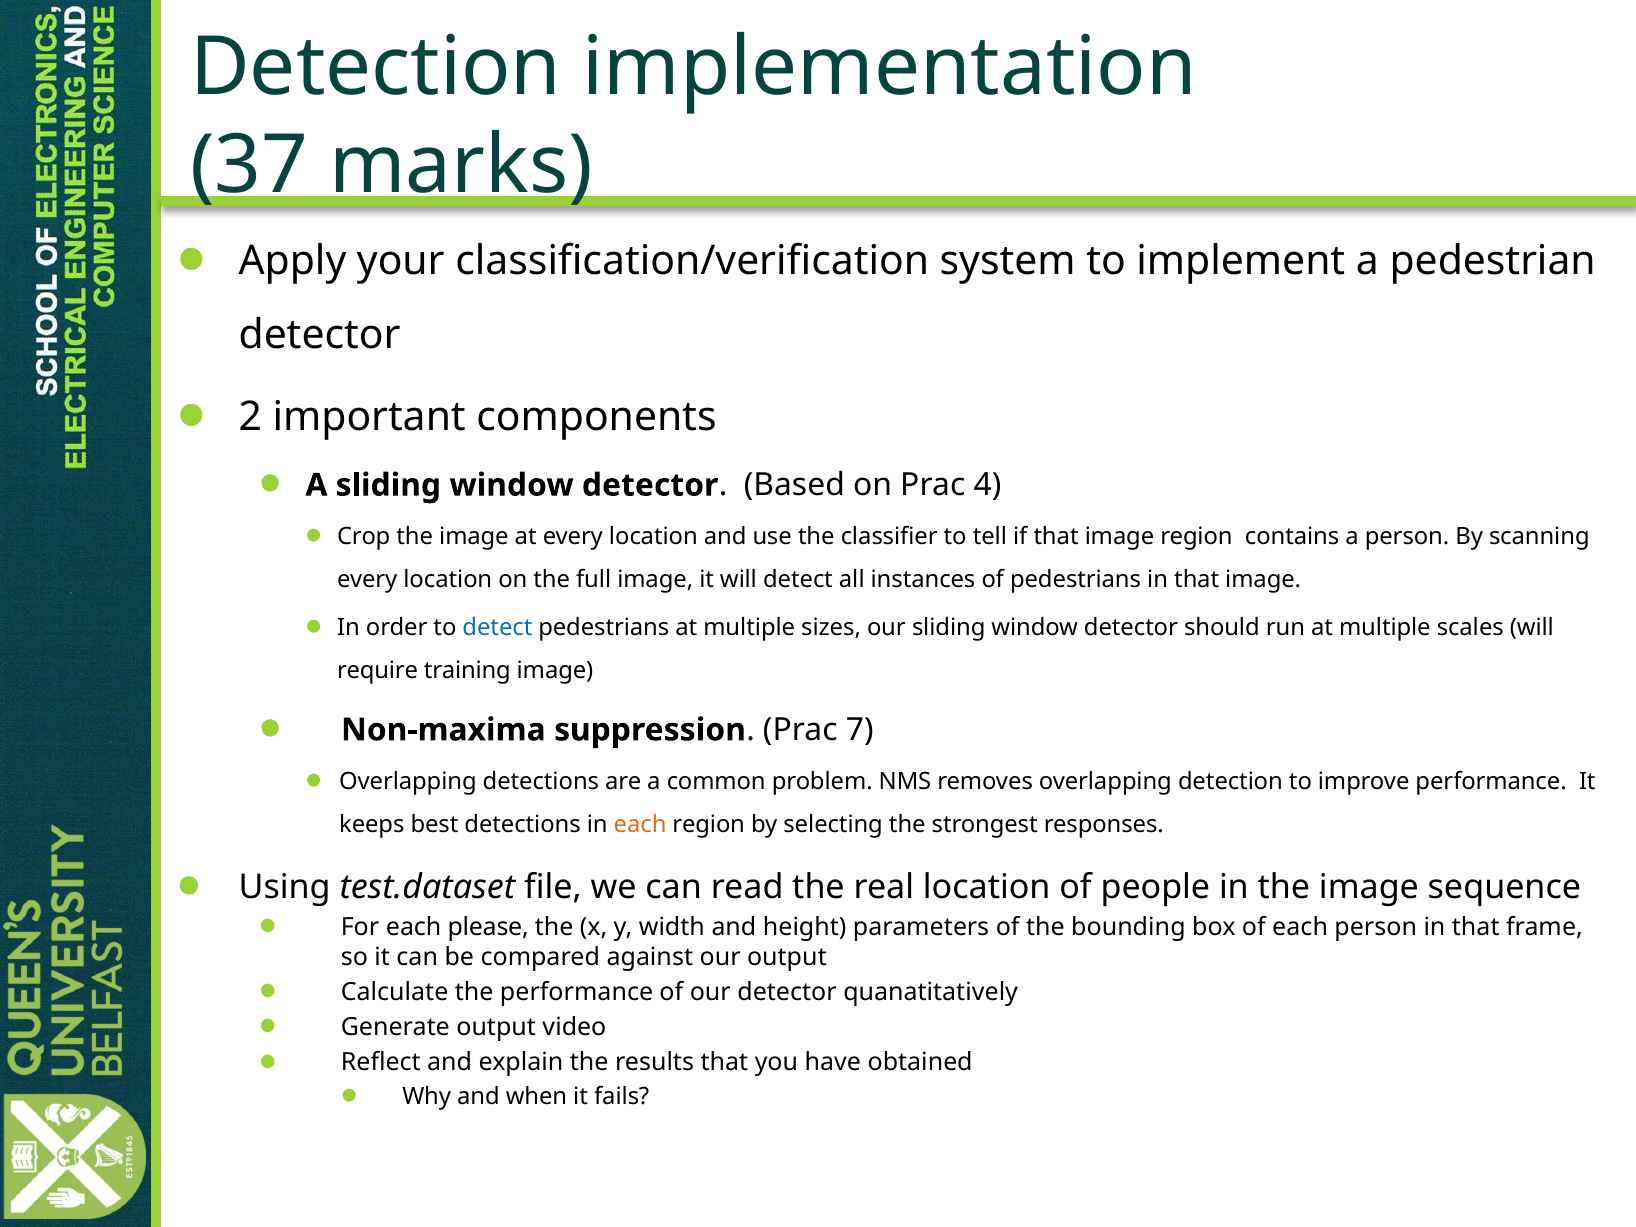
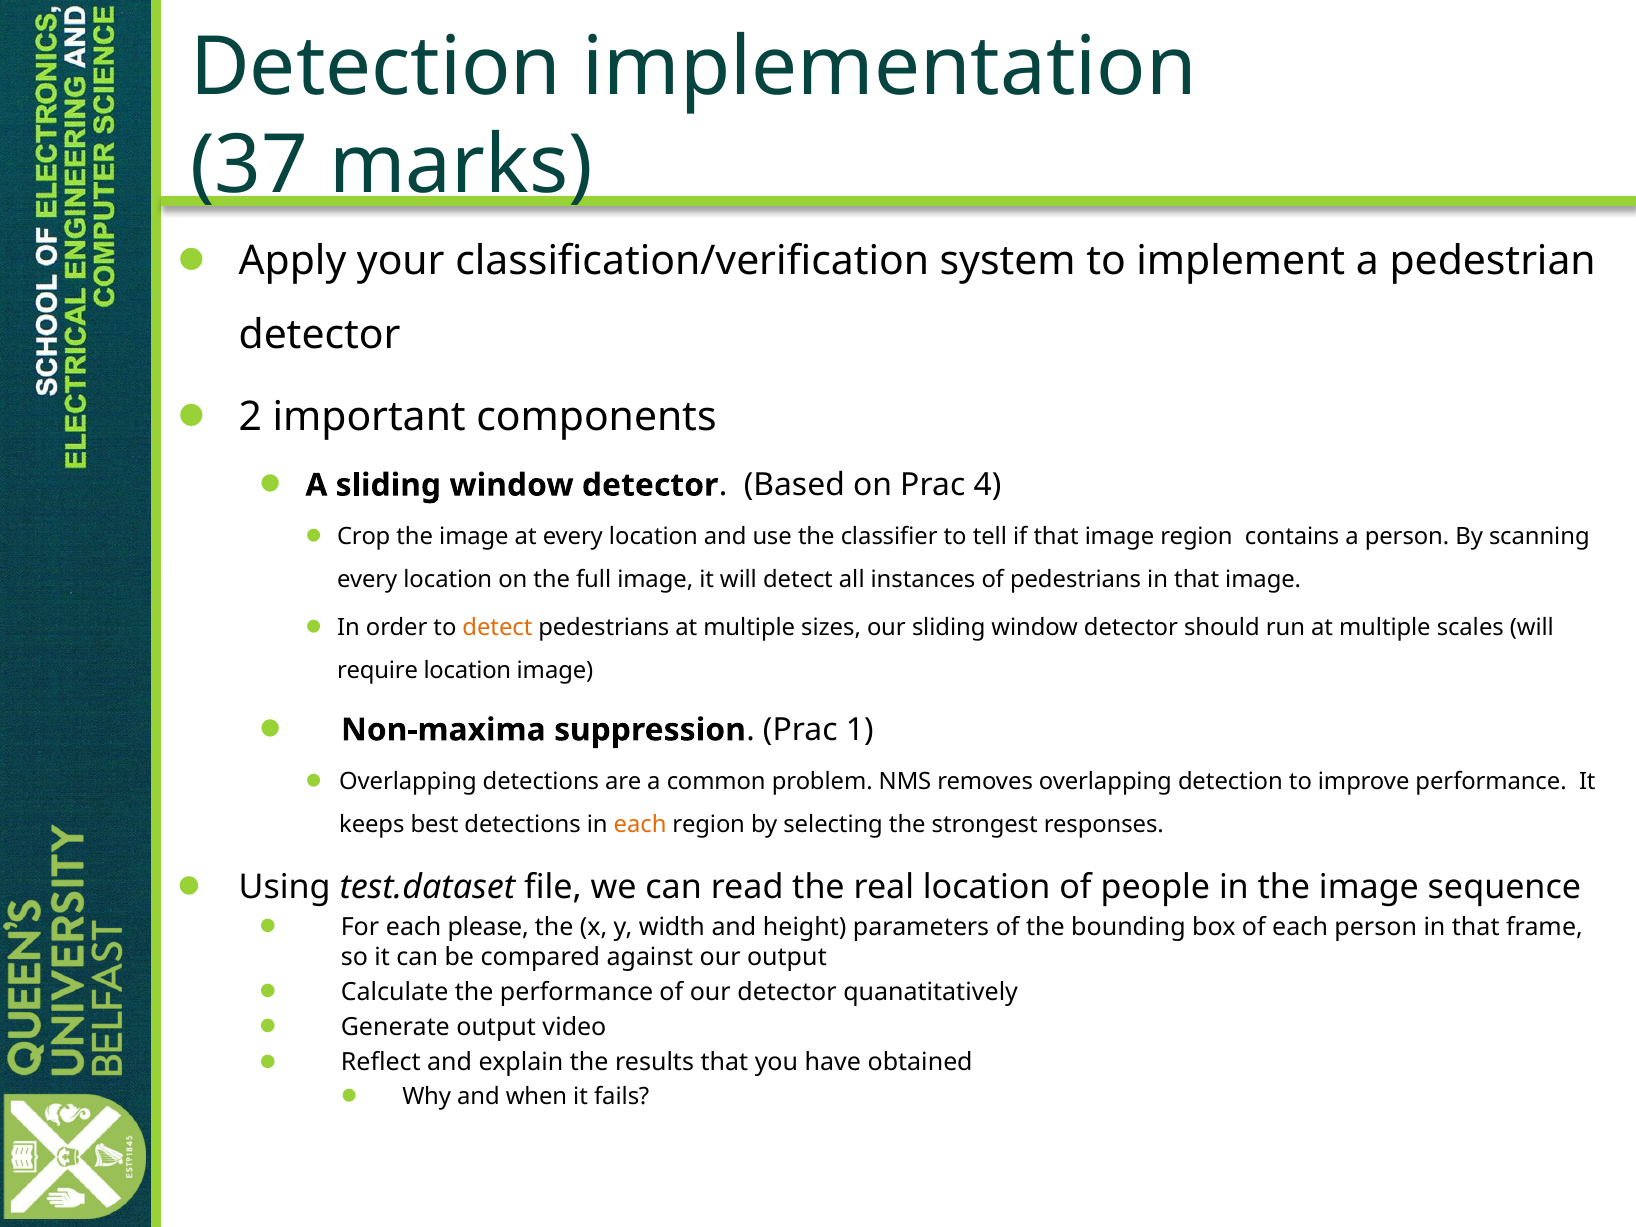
detect colour: blue -> orange (497, 628)
require training: training -> location (467, 671)
7: 7 -> 1 (860, 730)
